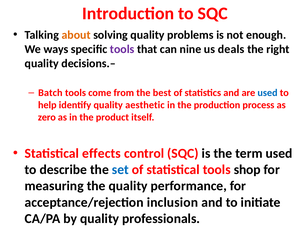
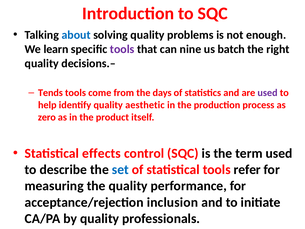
about colour: orange -> blue (76, 35)
ways: ways -> learn (56, 49)
deals: deals -> batch (231, 49)
Batch: Batch -> Tends (50, 93)
best: best -> days (162, 93)
used colour: blue -> purple (268, 93)
shop: shop -> refer (247, 170)
